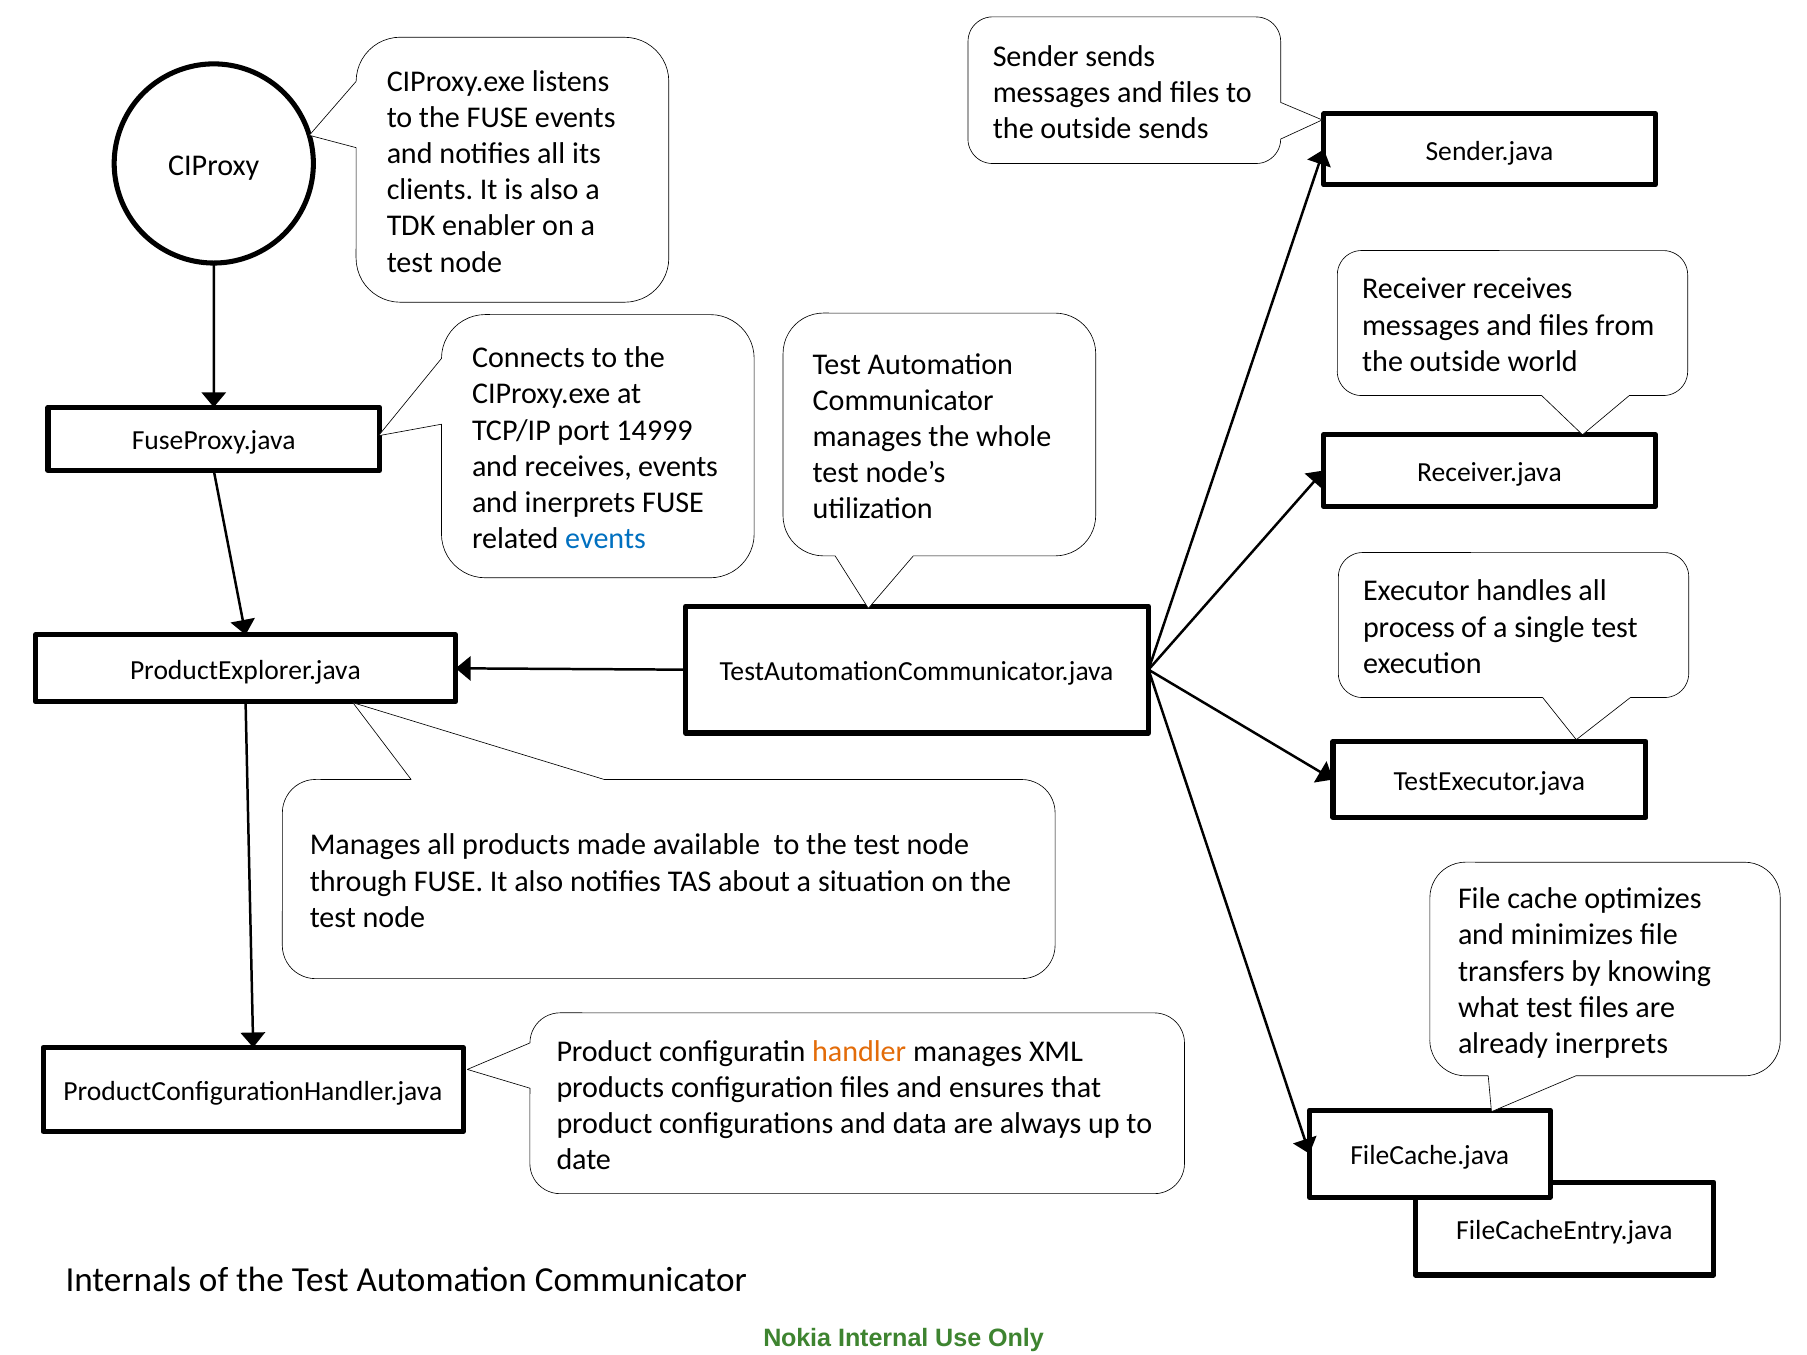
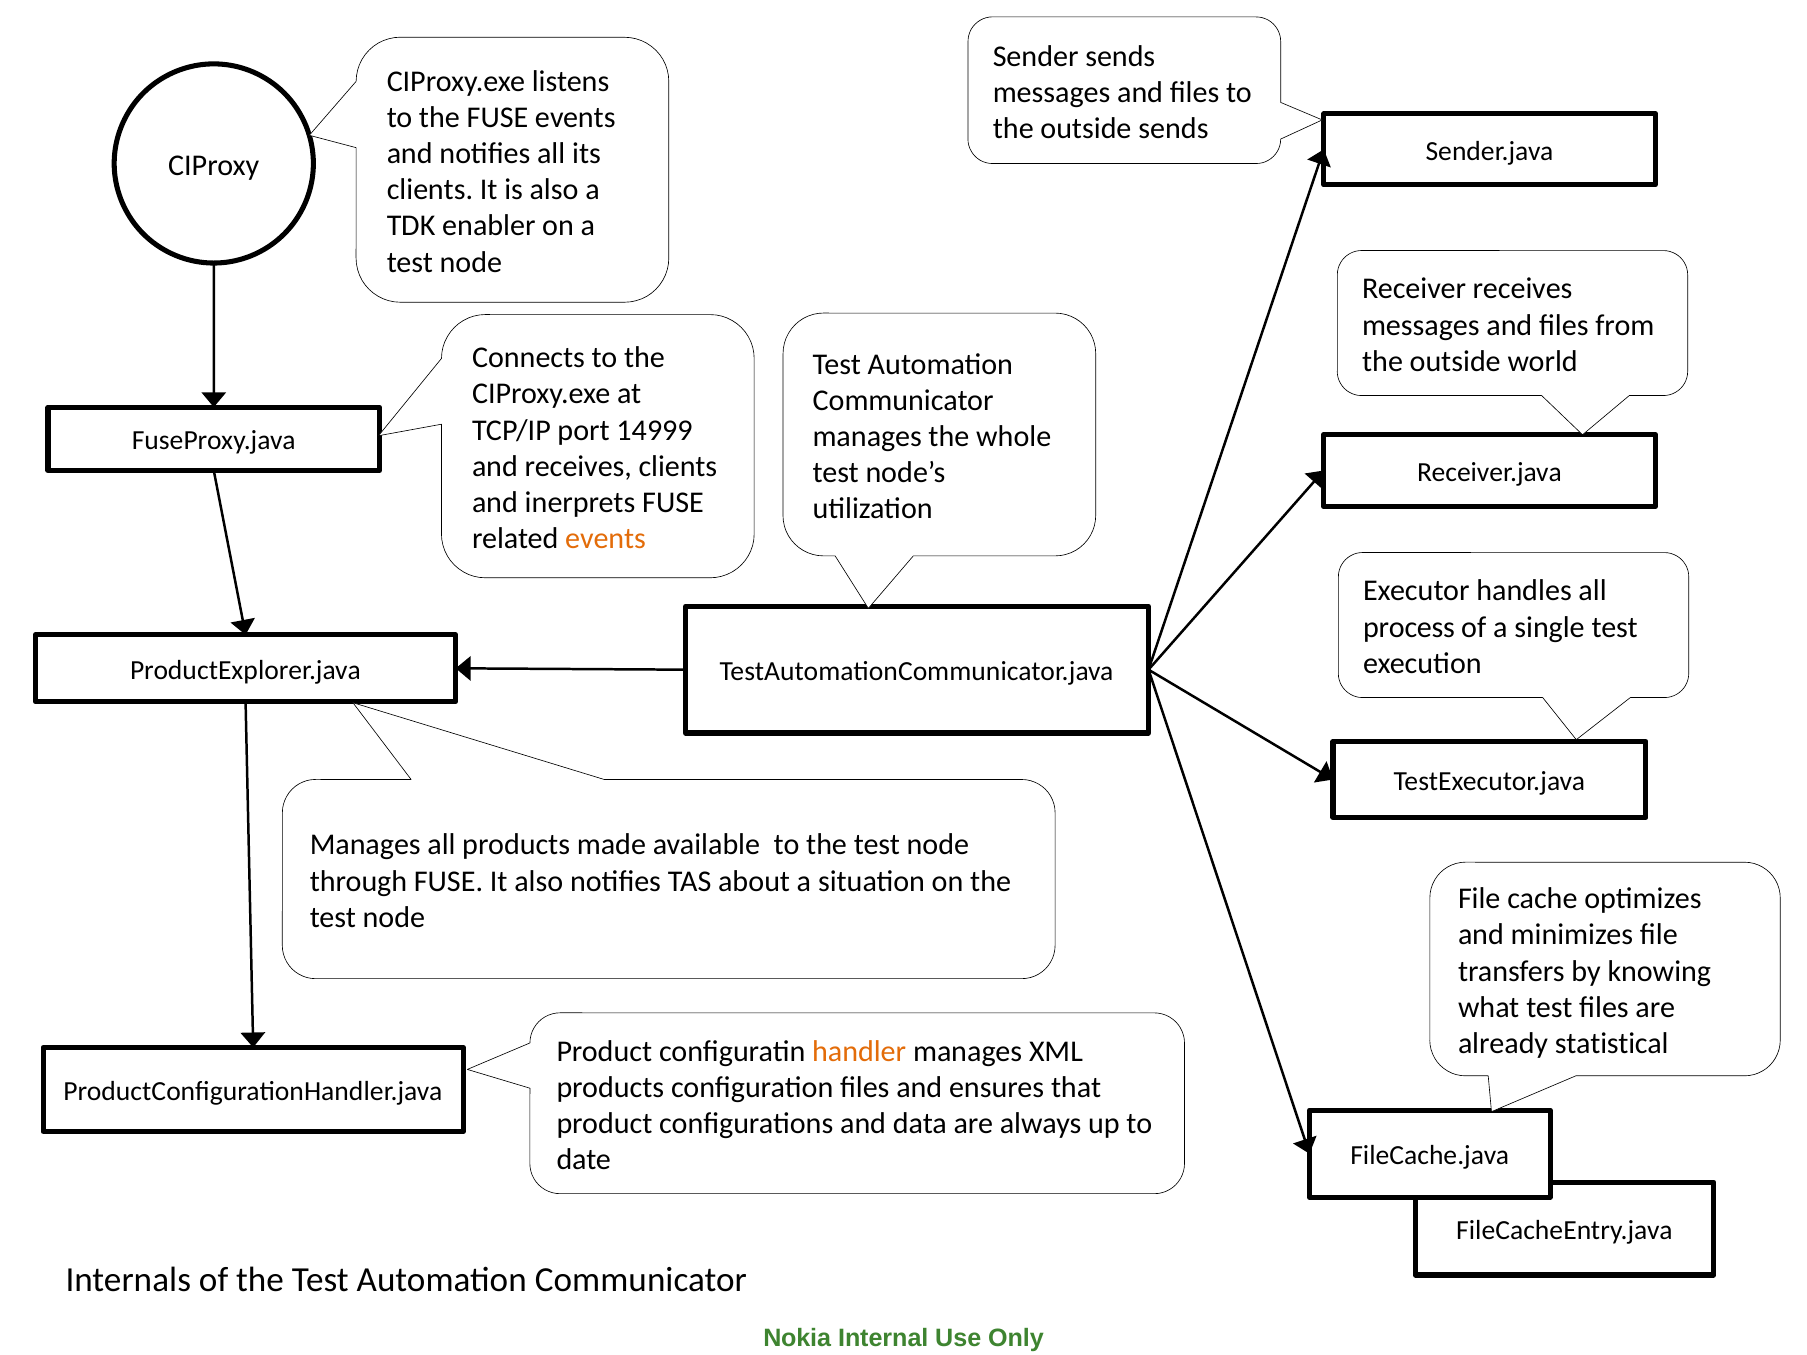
receives events: events -> clients (678, 466)
events colour: blue -> orange (606, 539)
already inerprets: inerprets -> statistical (1612, 1044)
